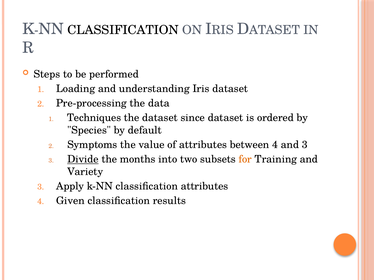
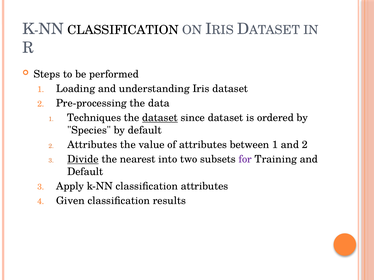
dataset underline: none -> present (160, 118)
Symptoms: Symptoms -> Attributes (92, 145)
between 4: 4 -> 1 (275, 145)
and 3: 3 -> 2 (305, 145)
months: months -> nearest (138, 160)
for colour: orange -> purple (245, 160)
Variety: Variety -> Default (85, 172)
